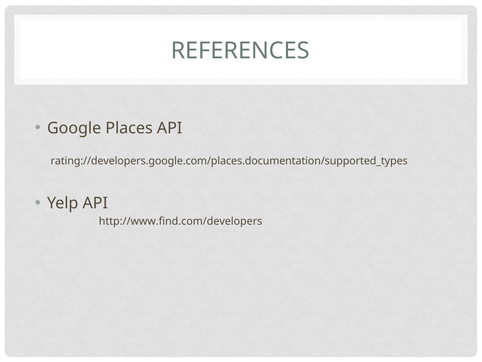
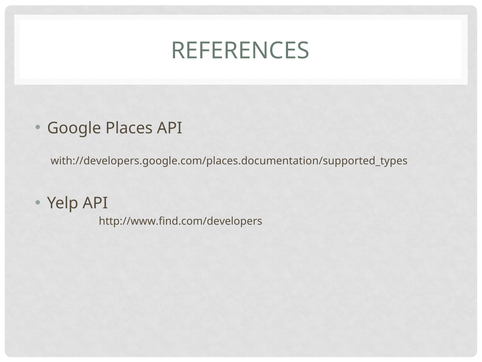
rating://developers.google.com/places.documentation/supported_types: rating://developers.google.com/places.documentation/supported_types -> with://developers.google.com/places.documentation/supported_types (229, 161)
